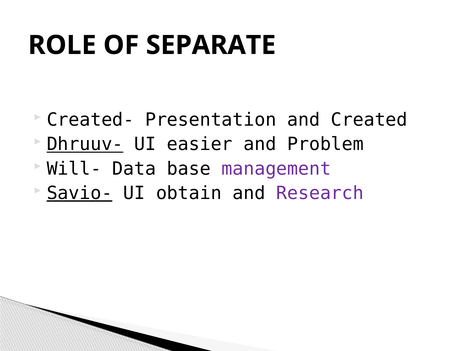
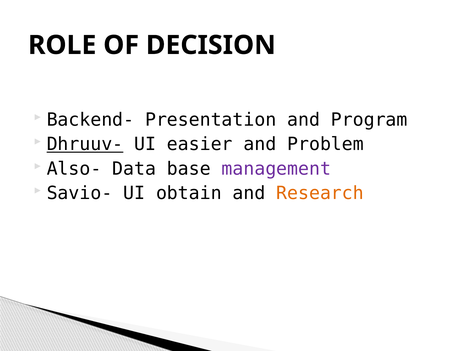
SEPARATE: SEPARATE -> DECISION (211, 45)
Created-: Created- -> Backend- (90, 120)
Created: Created -> Program (369, 120)
Will-: Will- -> Also- (74, 169)
Savio- underline: present -> none (80, 193)
Research colour: purple -> orange (320, 193)
